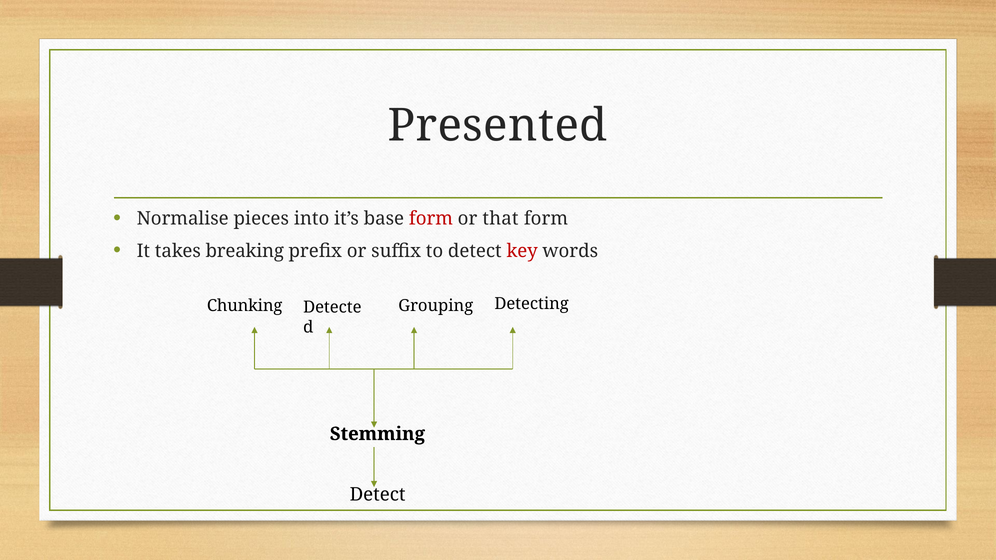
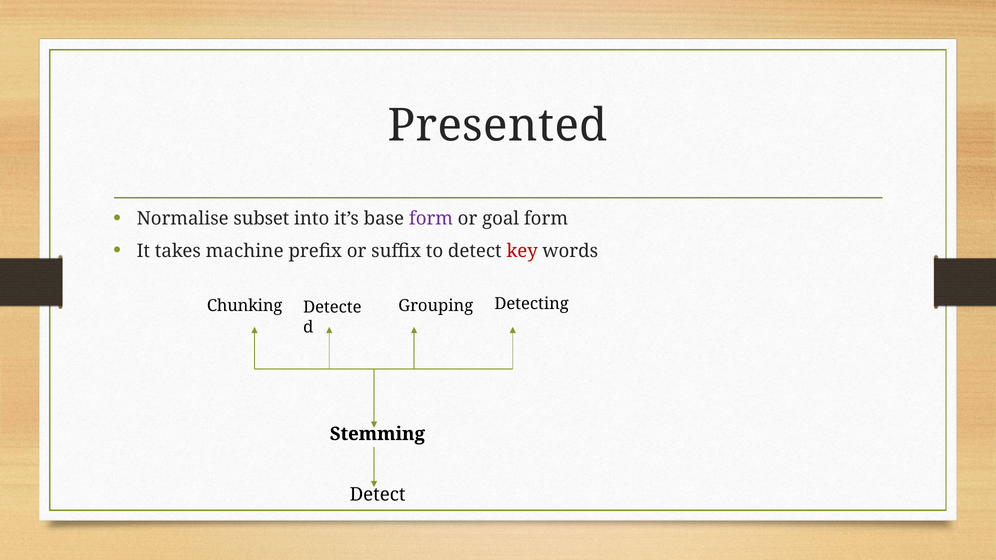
pieces: pieces -> subset (261, 219)
form colour: red -> purple (431, 219)
that: that -> goal (501, 219)
breaking: breaking -> machine (245, 251)
